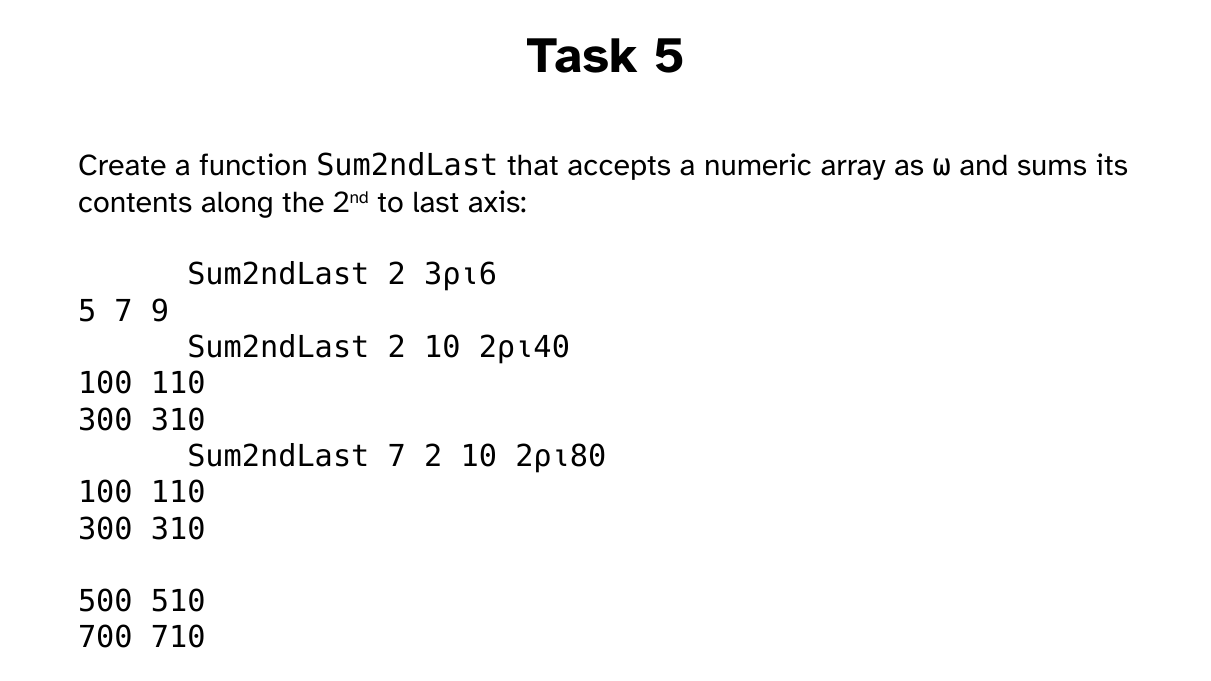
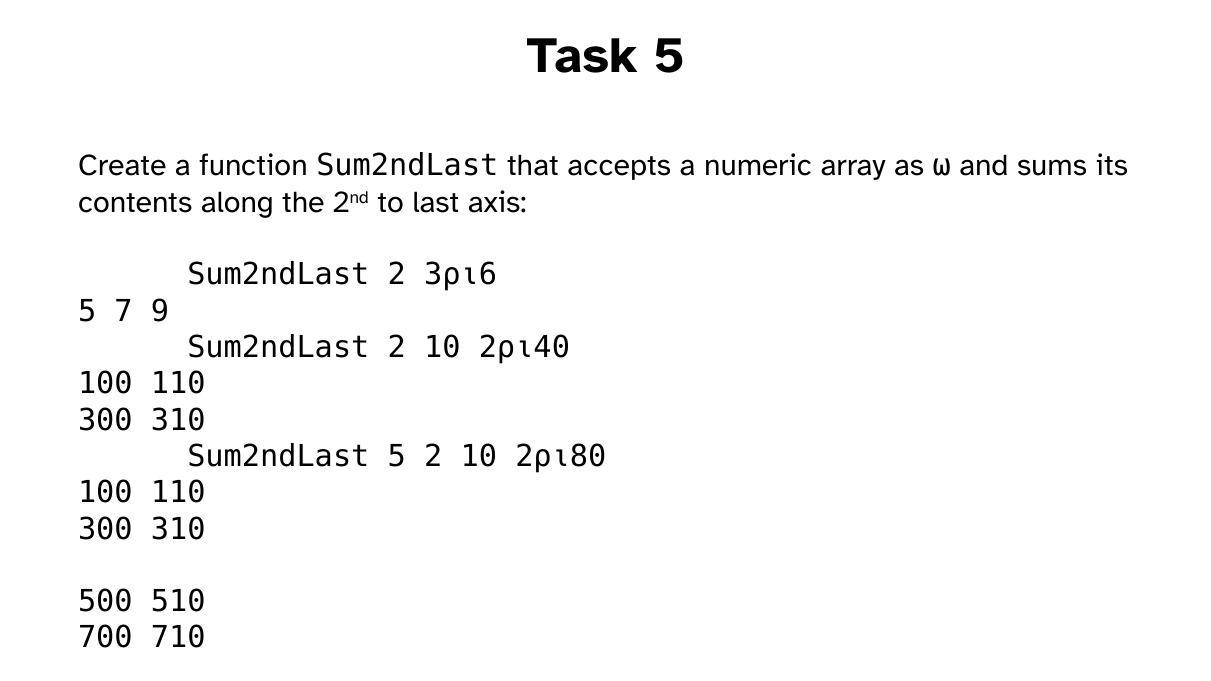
Sum2ndLast 7: 7 -> 5 (397, 456)
